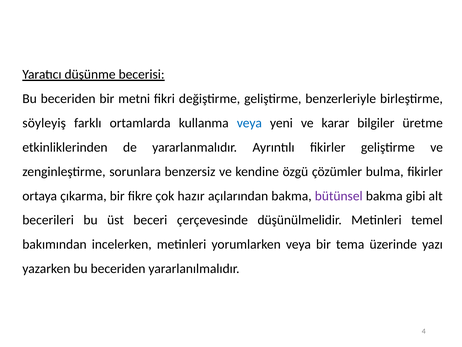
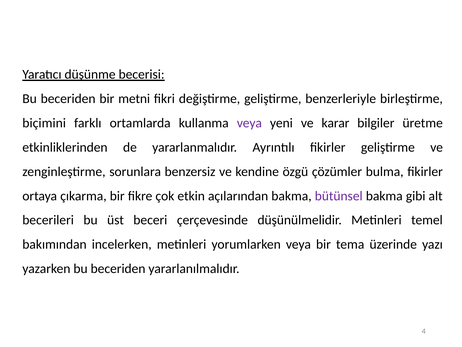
söyleyiş: söyleyiş -> biçimini (44, 123)
veya colour: blue -> purple (249, 123)
hazır: hazır -> etkin (191, 196)
